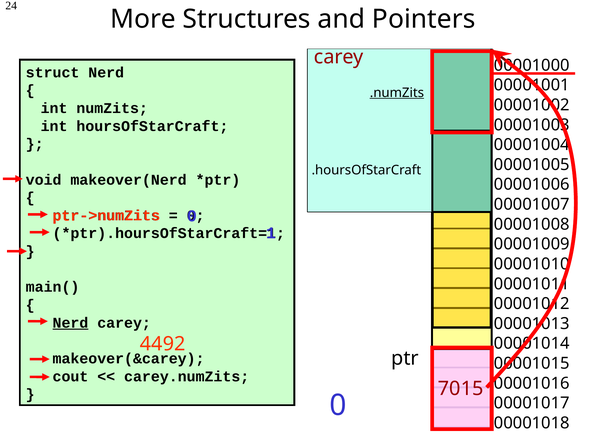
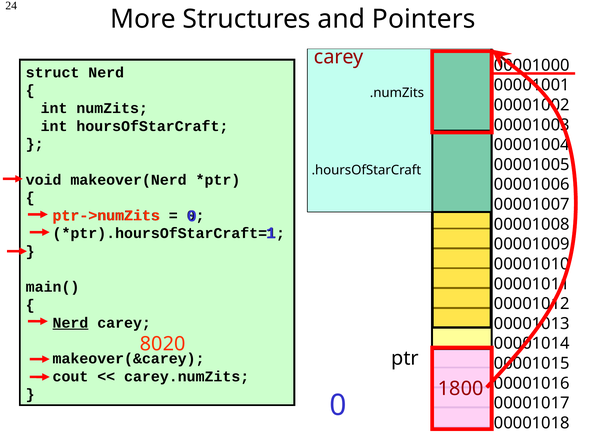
.numZits underline: present -> none (397, 93)
4492: 4492 -> 8020 (163, 344)
7015: 7015 -> 1800 (461, 389)
